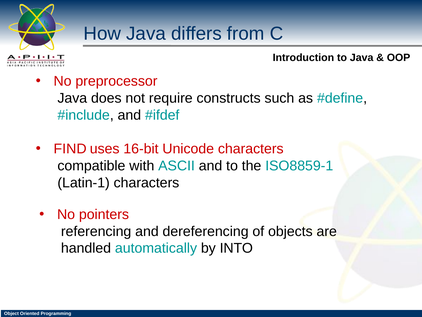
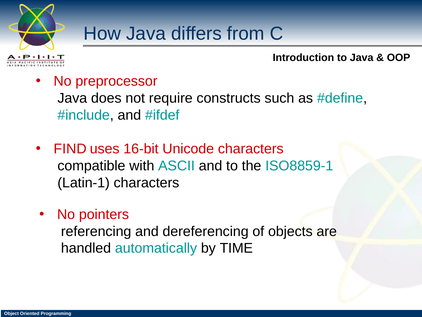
INTO: INTO -> TIME (236, 248)
